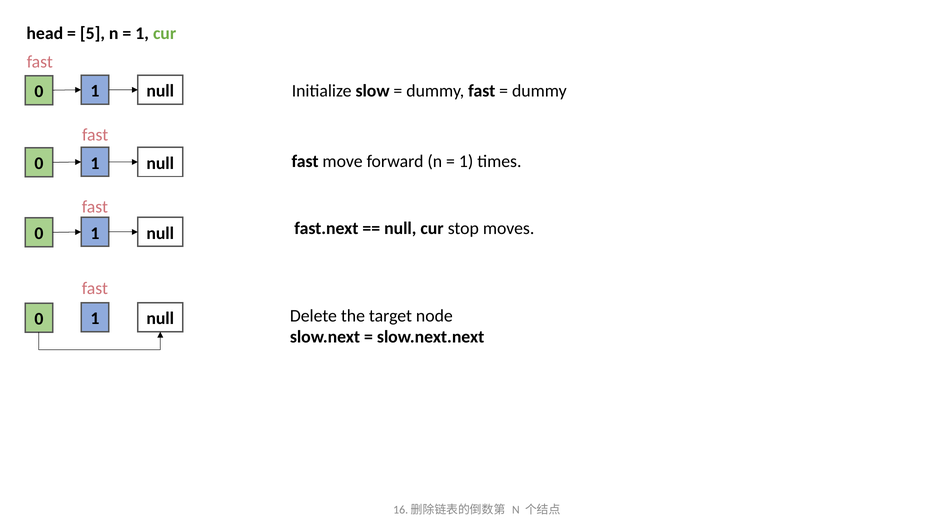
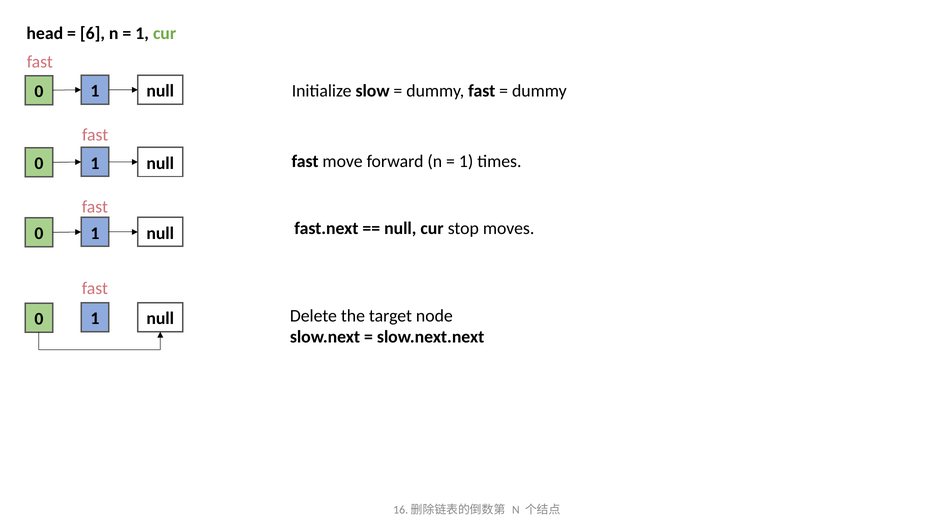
5: 5 -> 6 (92, 33)
